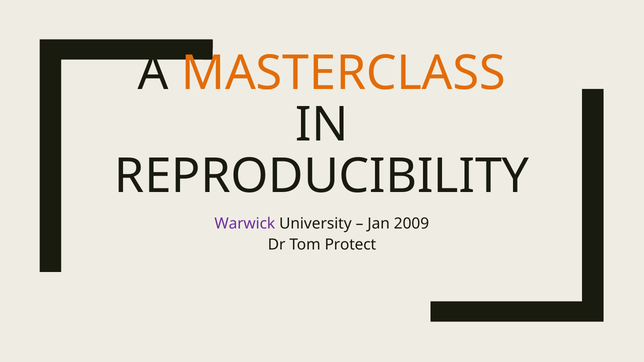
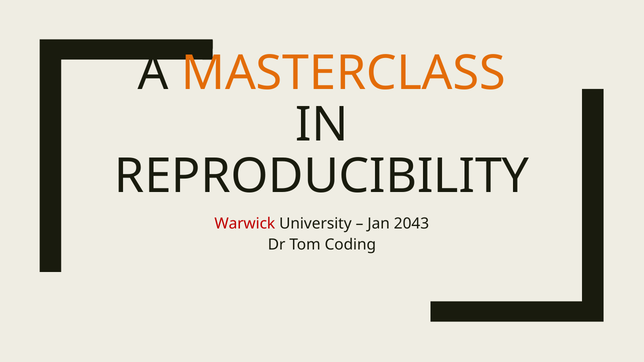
Warwick colour: purple -> red (245, 224)
2009: 2009 -> 2043 (411, 224)
Protect: Protect -> Coding (350, 245)
